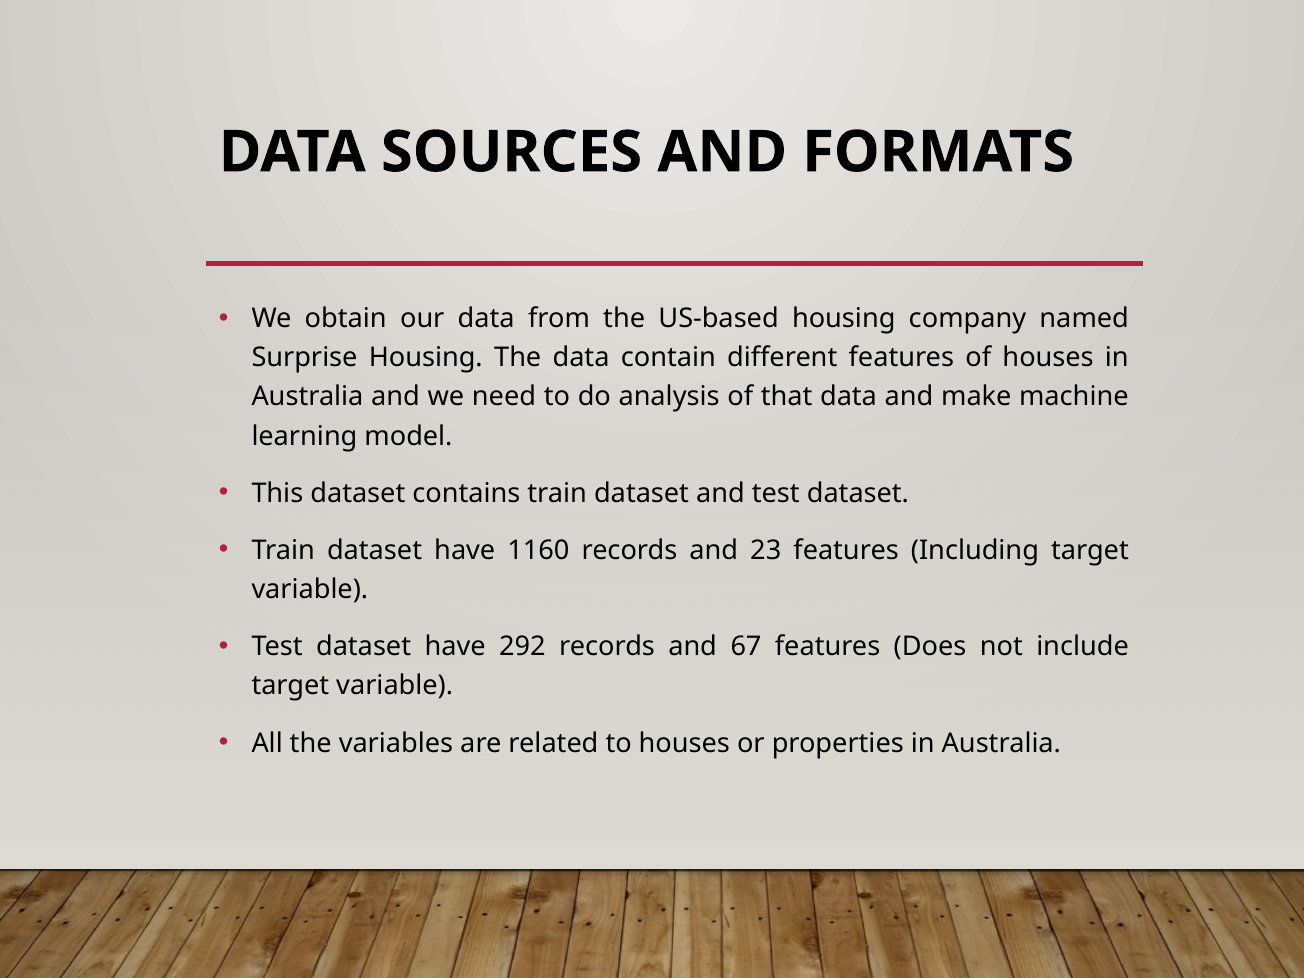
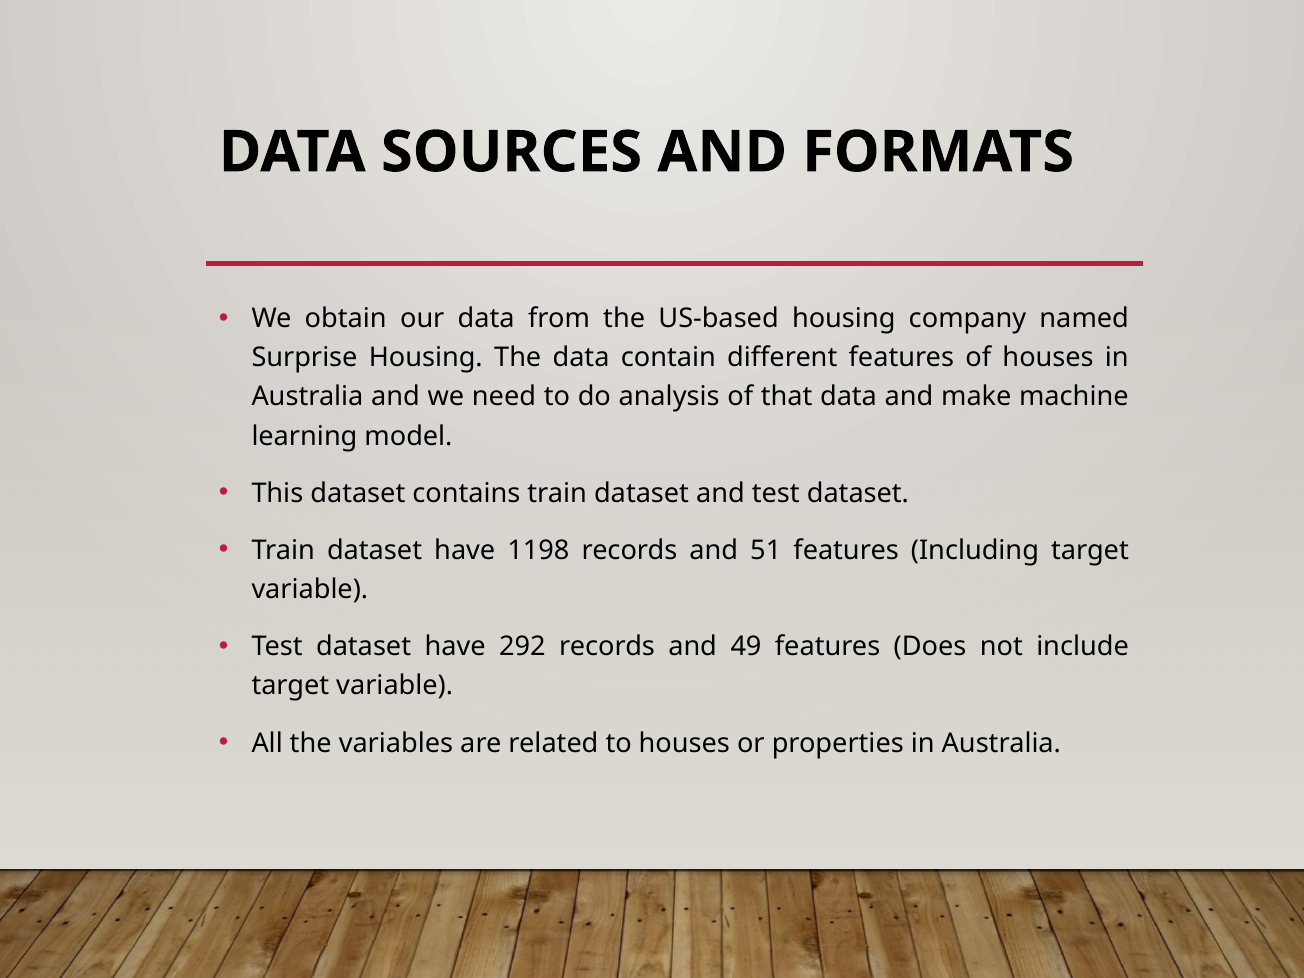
1160: 1160 -> 1198 (538, 551)
23: 23 -> 51 (766, 551)
67: 67 -> 49 (746, 647)
